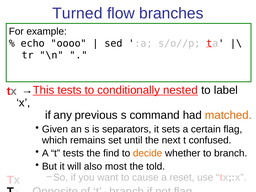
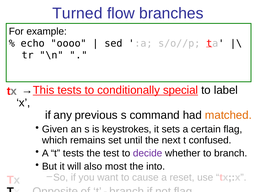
nested: nested -> special (181, 90)
separators: separators -> keystrokes (127, 129)
find: find -> test (111, 153)
decide colour: orange -> purple (148, 153)
told: told -> into (156, 166)
